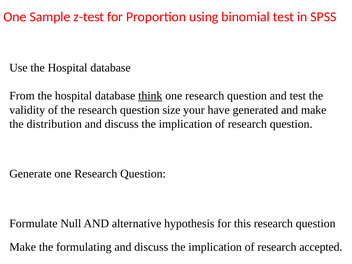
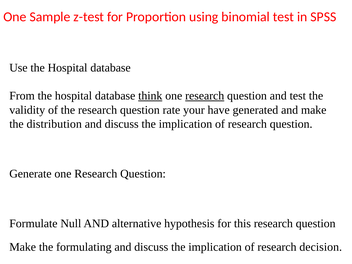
research underline: none -> present (205, 96)
size: size -> rate (171, 110)
accepted: accepted -> decision (321, 247)
